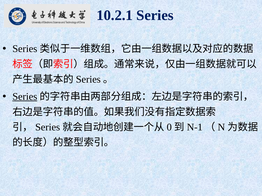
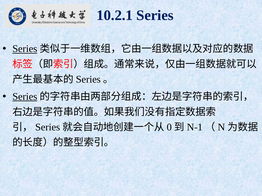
Series underline: none -> present (25, 49)
